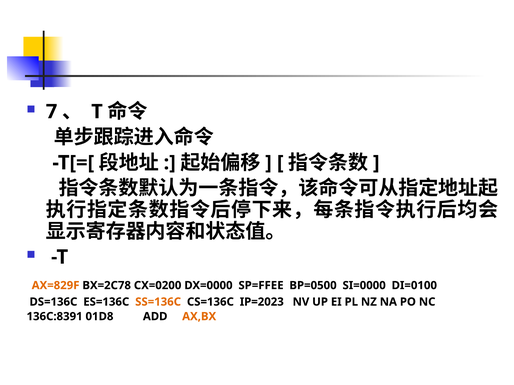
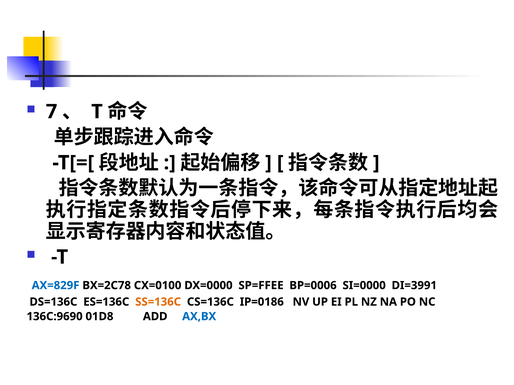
AX=829F colour: orange -> blue (56, 286)
CX=0200: CX=0200 -> CX=0100 (158, 286)
BP=0500: BP=0500 -> BP=0006 (313, 286)
DI=0100: DI=0100 -> DI=3991 (414, 286)
IP=2023: IP=2023 -> IP=0186 (262, 302)
136C:8391: 136C:8391 -> 136C:9690 (55, 317)
AX,BX colour: orange -> blue (199, 317)
